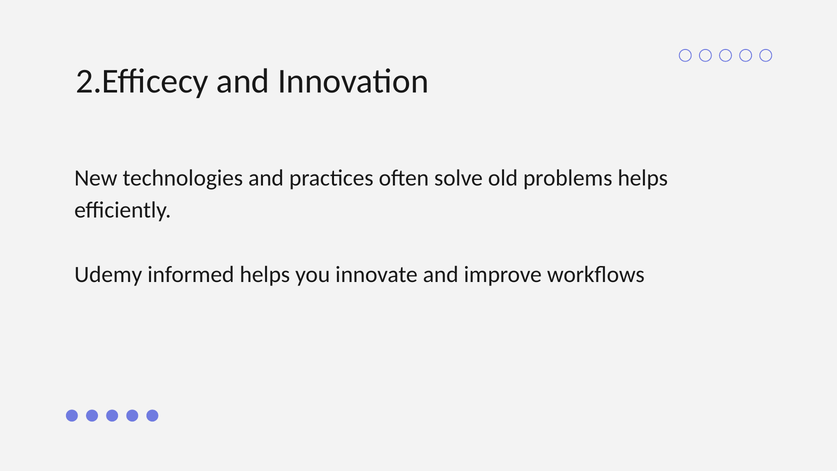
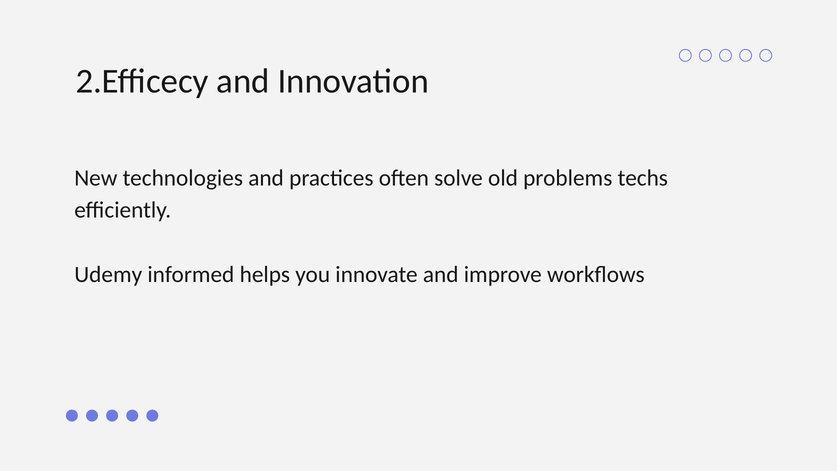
problems helps: helps -> techs (643, 178)
